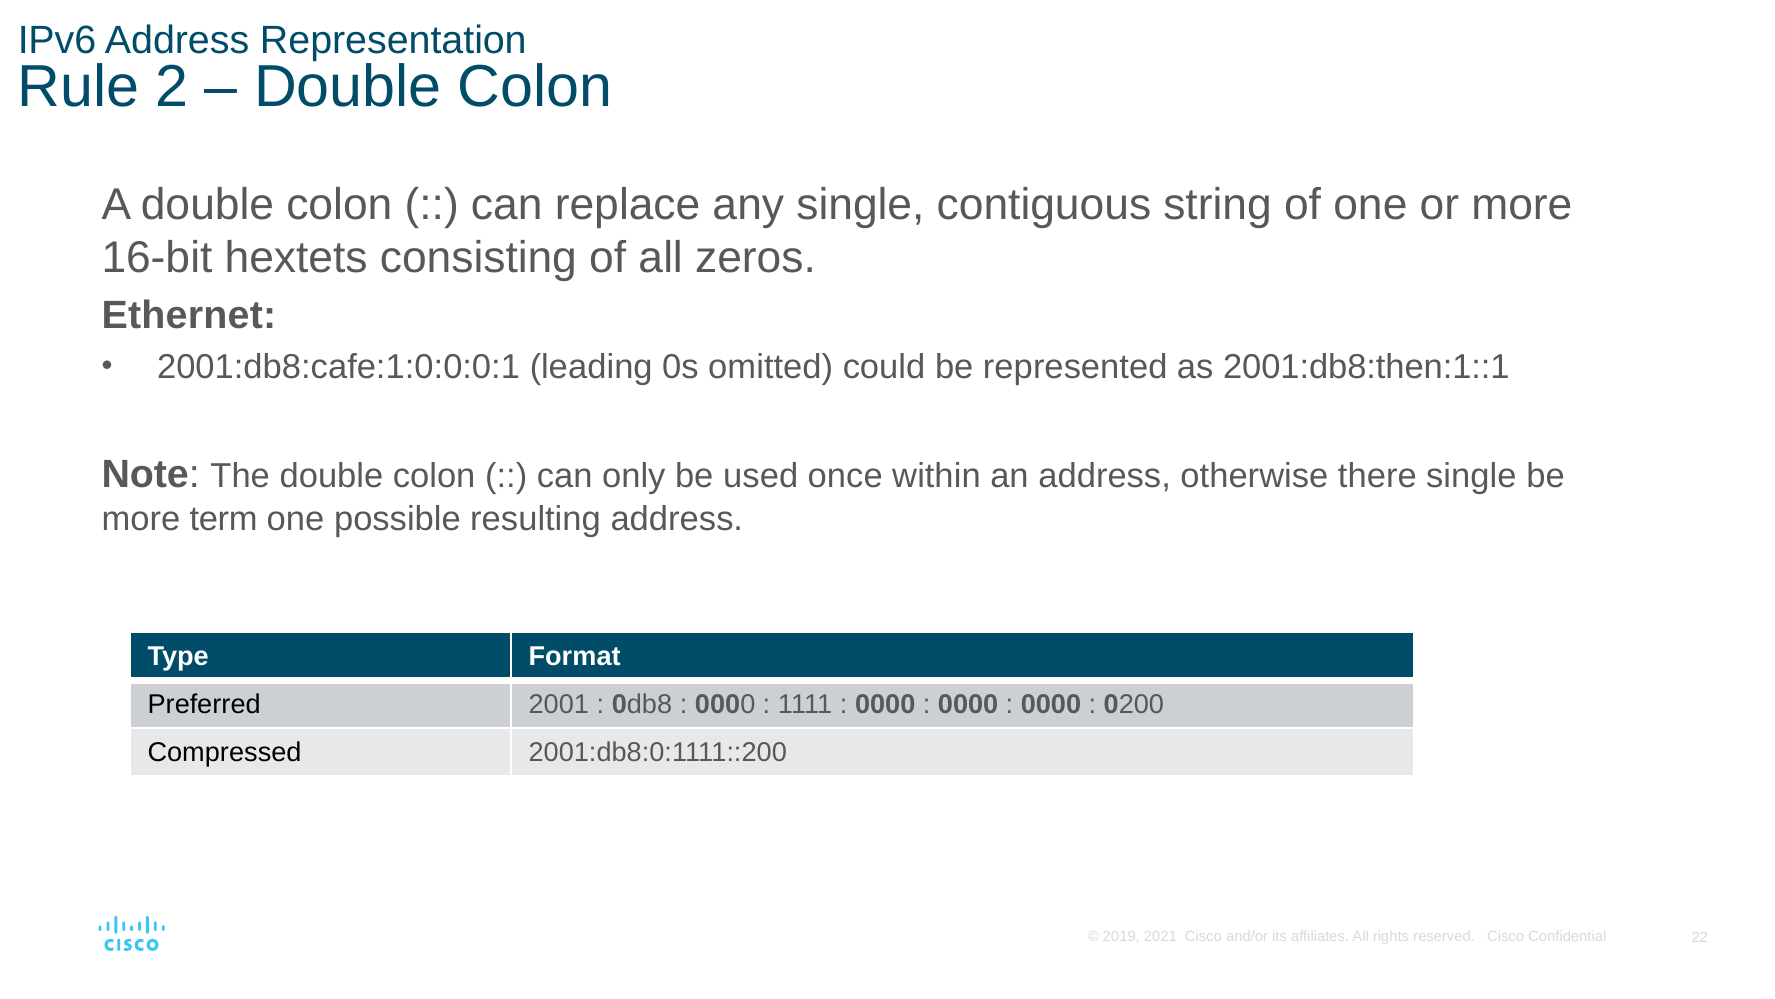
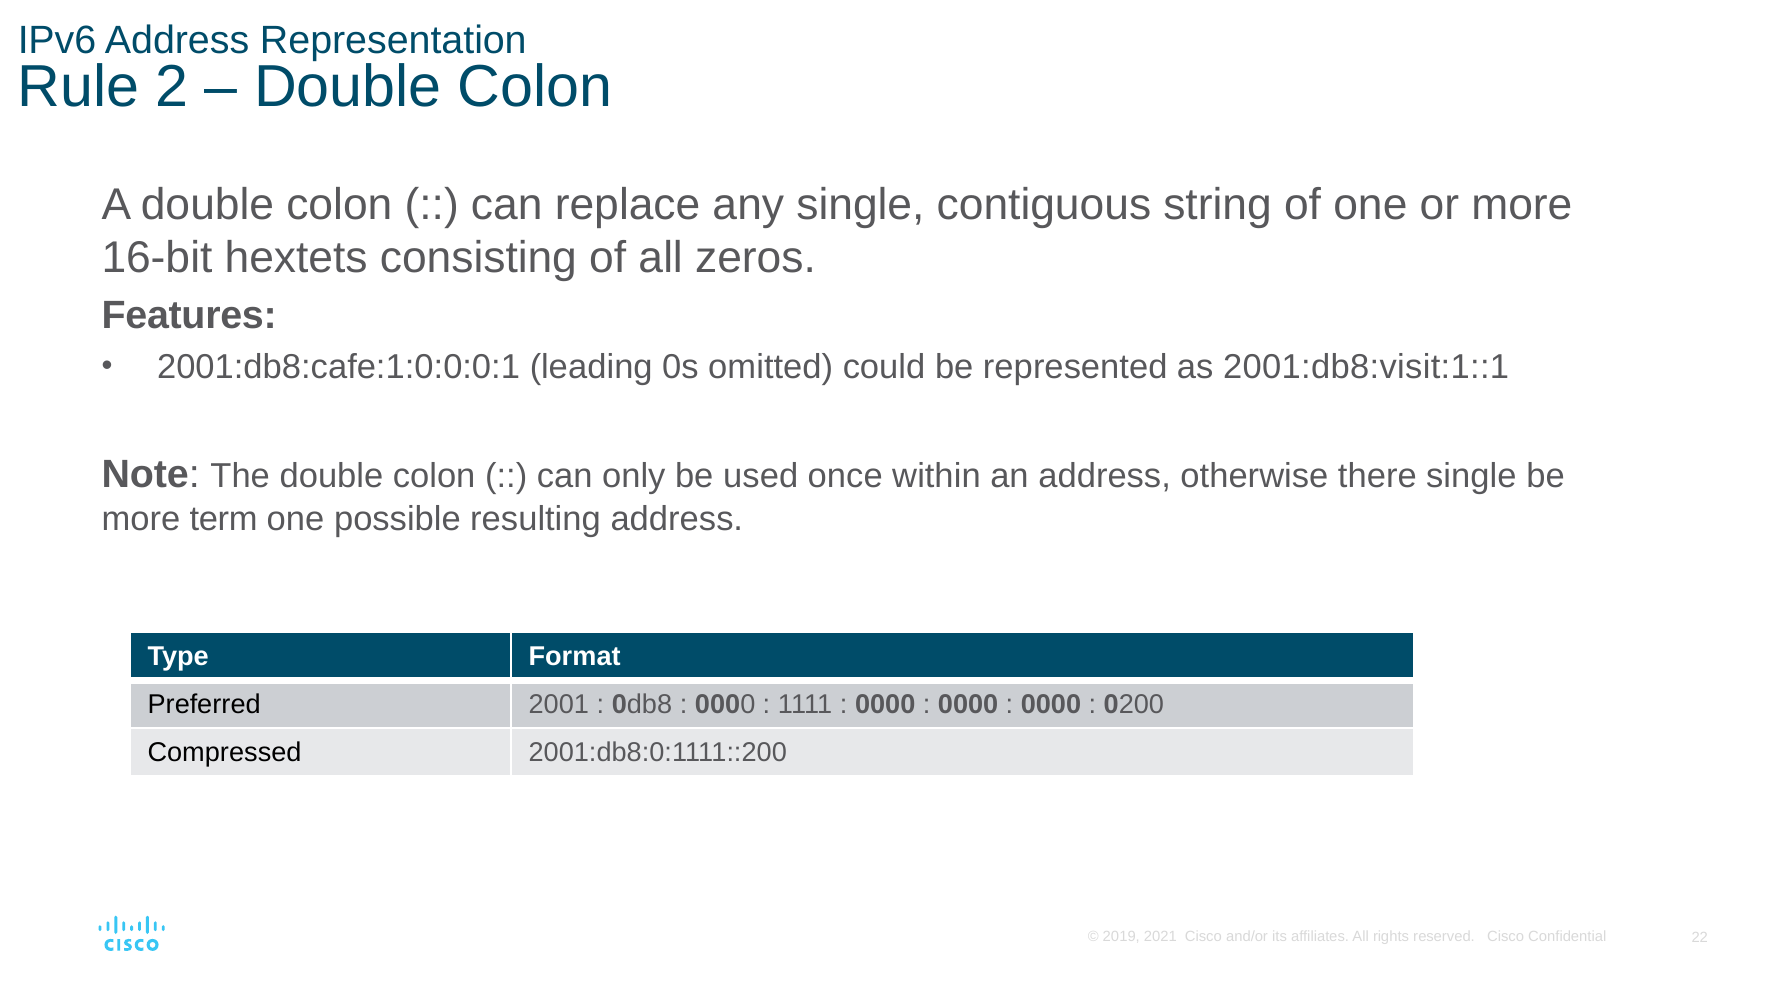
Ethernet: Ethernet -> Features (189, 316)
2001:db8:then:1::1: 2001:db8:then:1::1 -> 2001:db8:visit:1::1 (1366, 367)
